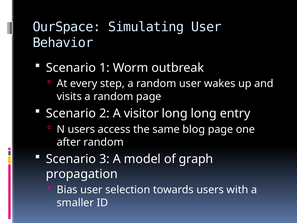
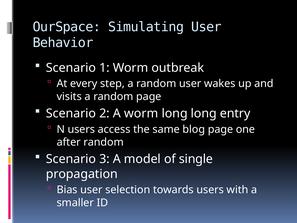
A visitor: visitor -> worm (141, 113)
graph: graph -> single (196, 159)
